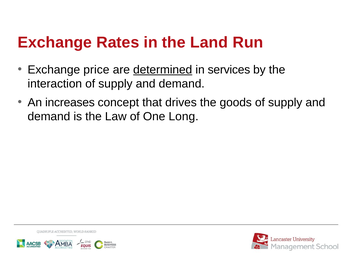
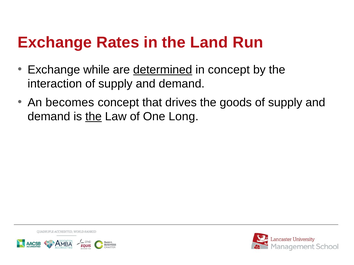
price: price -> while (97, 70)
in services: services -> concept (229, 70)
increases: increases -> becomes (70, 103)
the underline: none -> present (93, 117)
